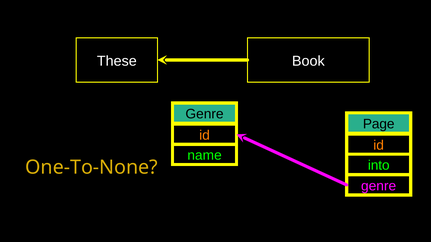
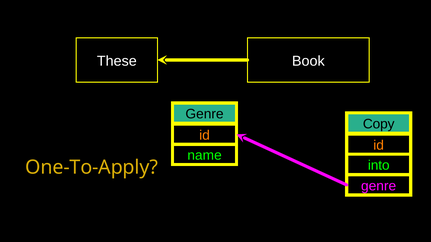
Page: Page -> Copy (379, 124)
One-To-None: One-To-None -> One-To-Apply (92, 168)
